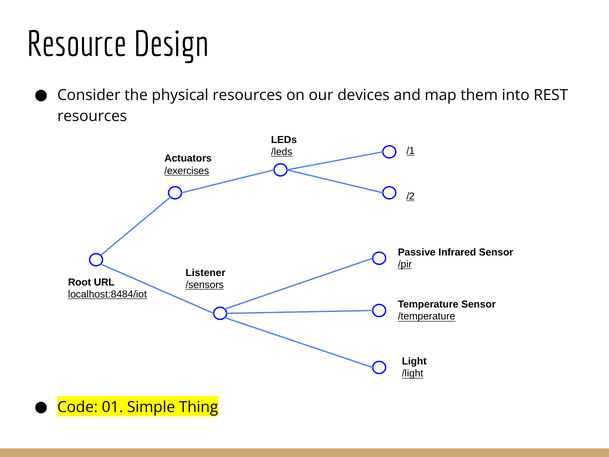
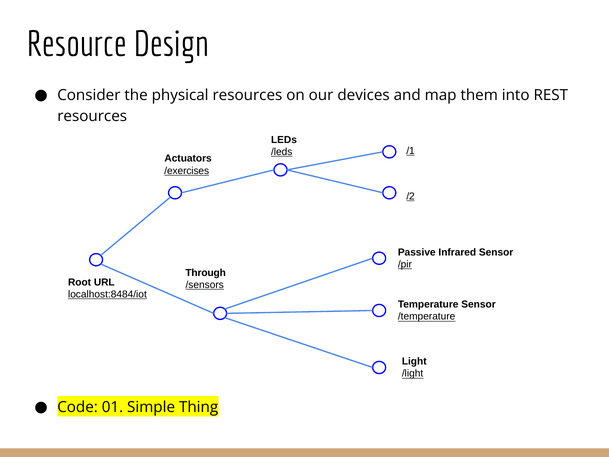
Listener: Listener -> Through (206, 273)
